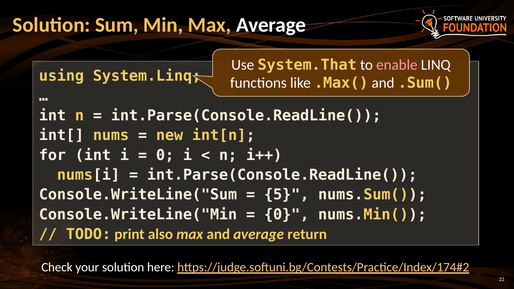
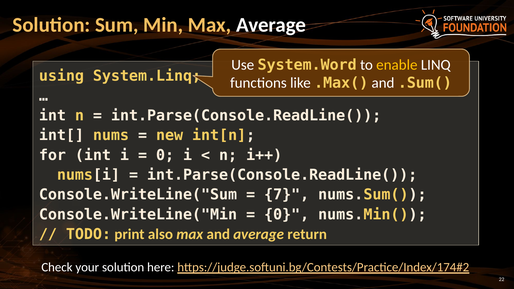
System.That: System.That -> System.Word (307, 65)
enable colour: pink -> yellow (397, 65)
5: 5 -> 7 (287, 195)
